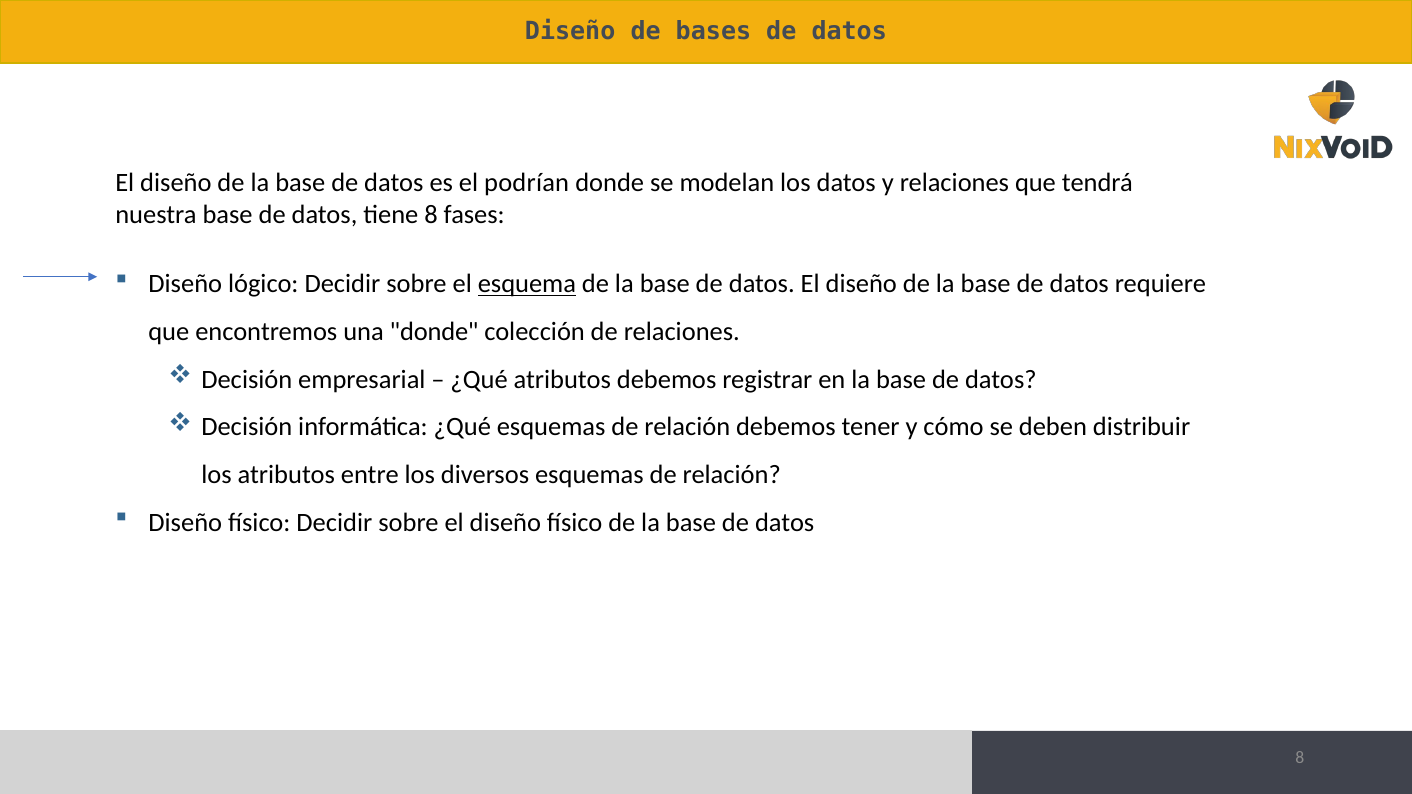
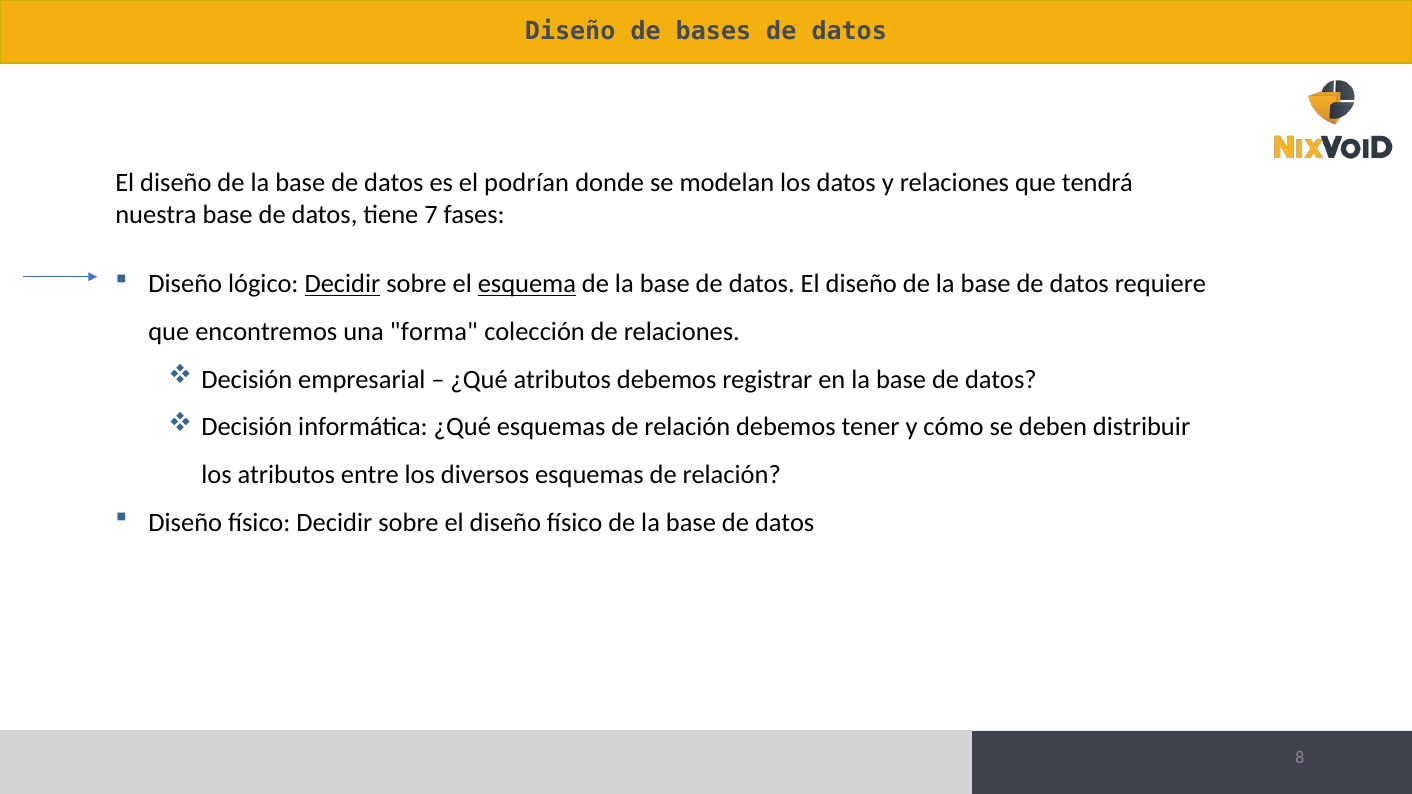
tiene 8: 8 -> 7 (431, 215)
Decidir underline: none -> present (342, 284)
una donde: donde -> forma (434, 332)
